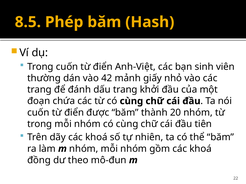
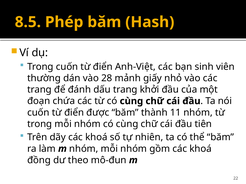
42: 42 -> 28 (107, 78)
20: 20 -> 11 (176, 113)
